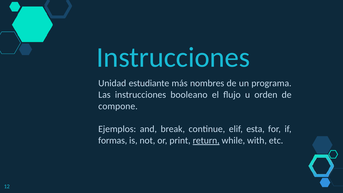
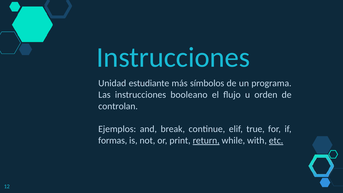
nombres: nombres -> símbolos (207, 83)
compone: compone -> controlan (118, 106)
esta: esta -> true (255, 129)
etc underline: none -> present (276, 140)
